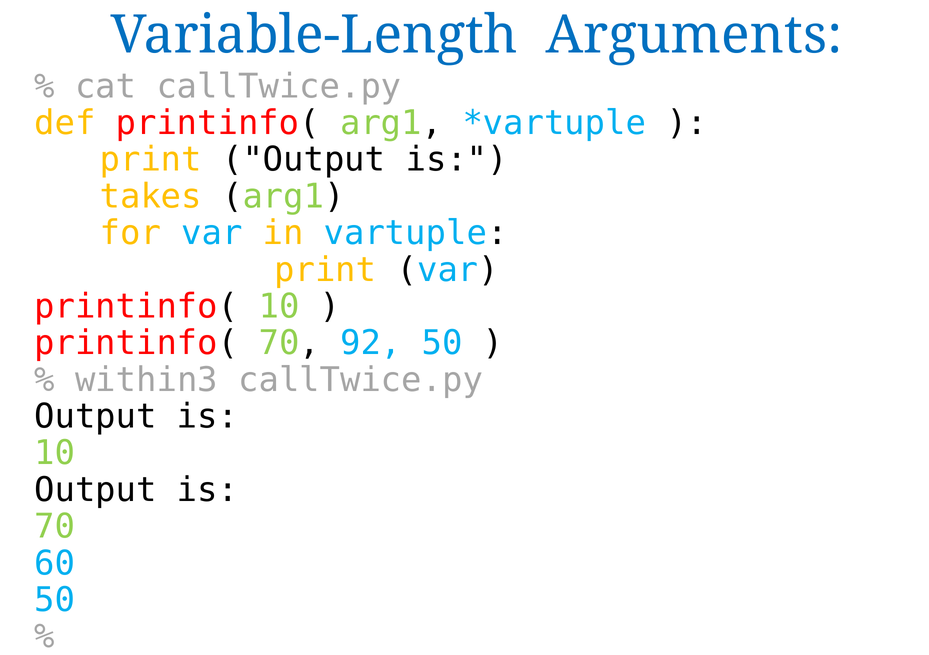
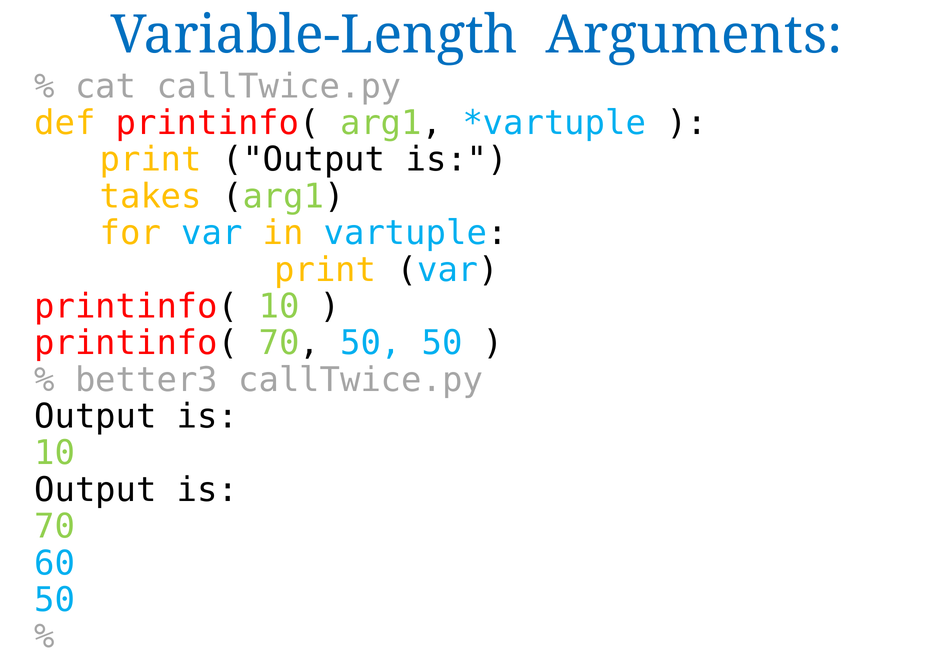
70 92: 92 -> 50 (371, 343)
within3: within3 -> better3 (146, 380)
